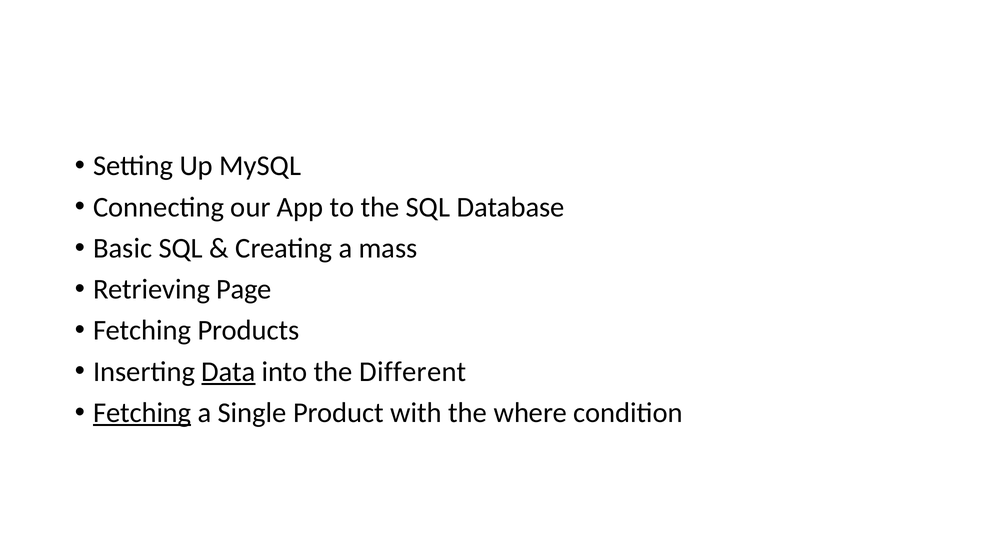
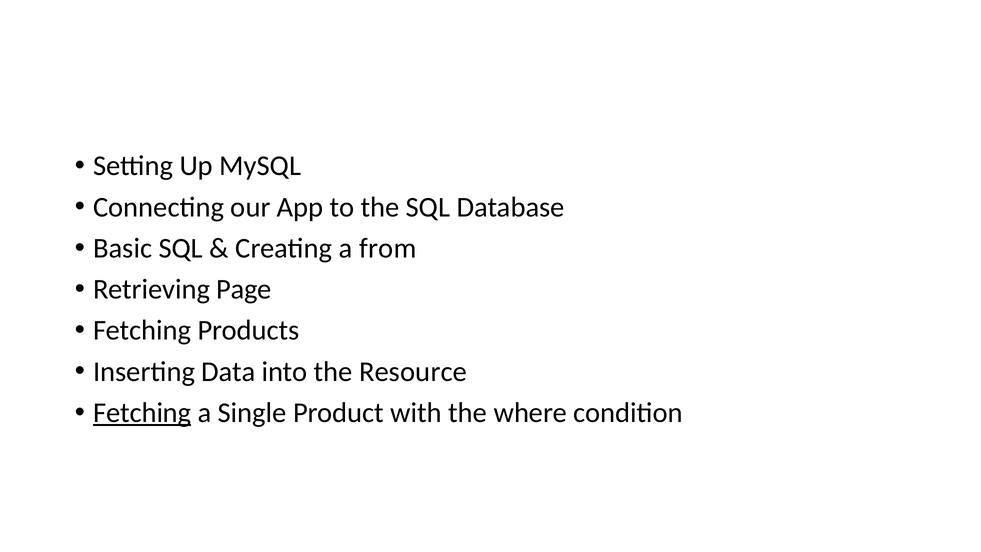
mass: mass -> from (388, 248)
Data underline: present -> none (228, 372)
Different: Different -> Resource (413, 372)
